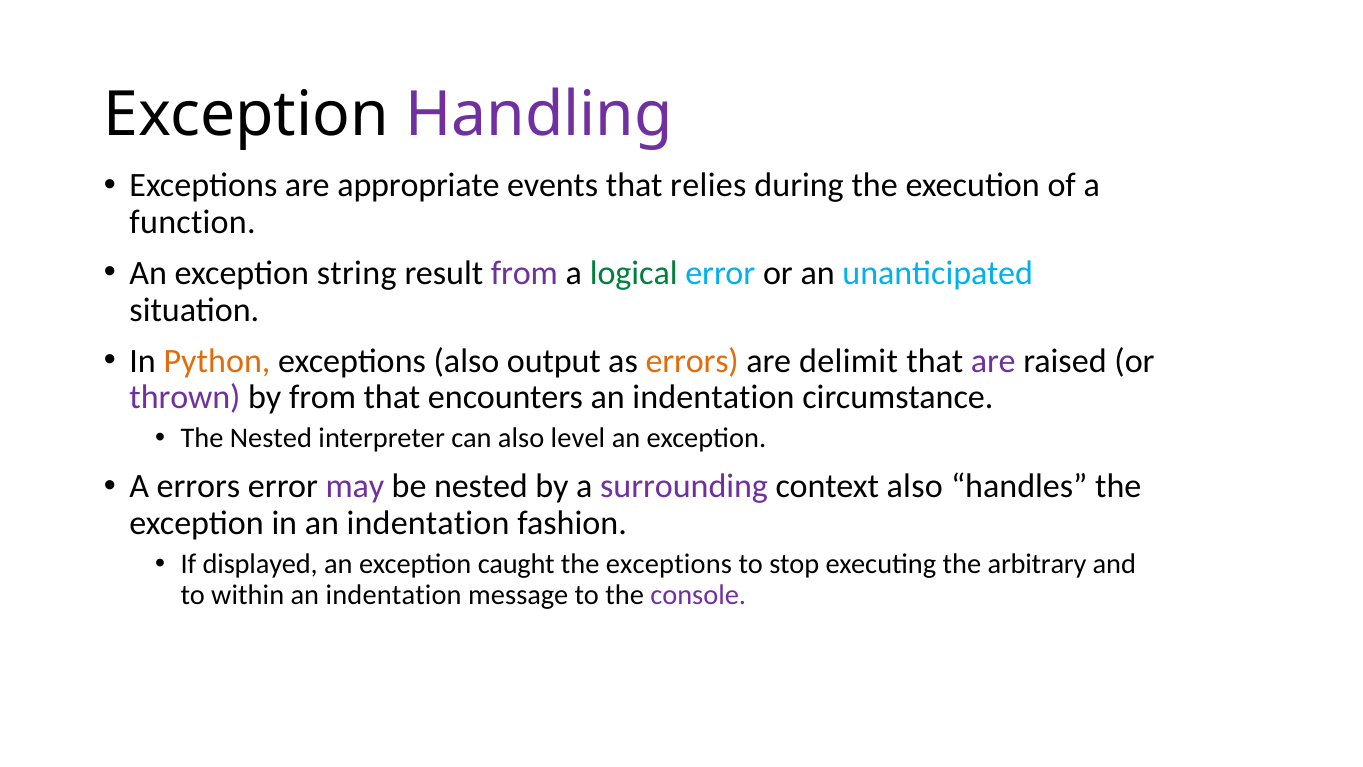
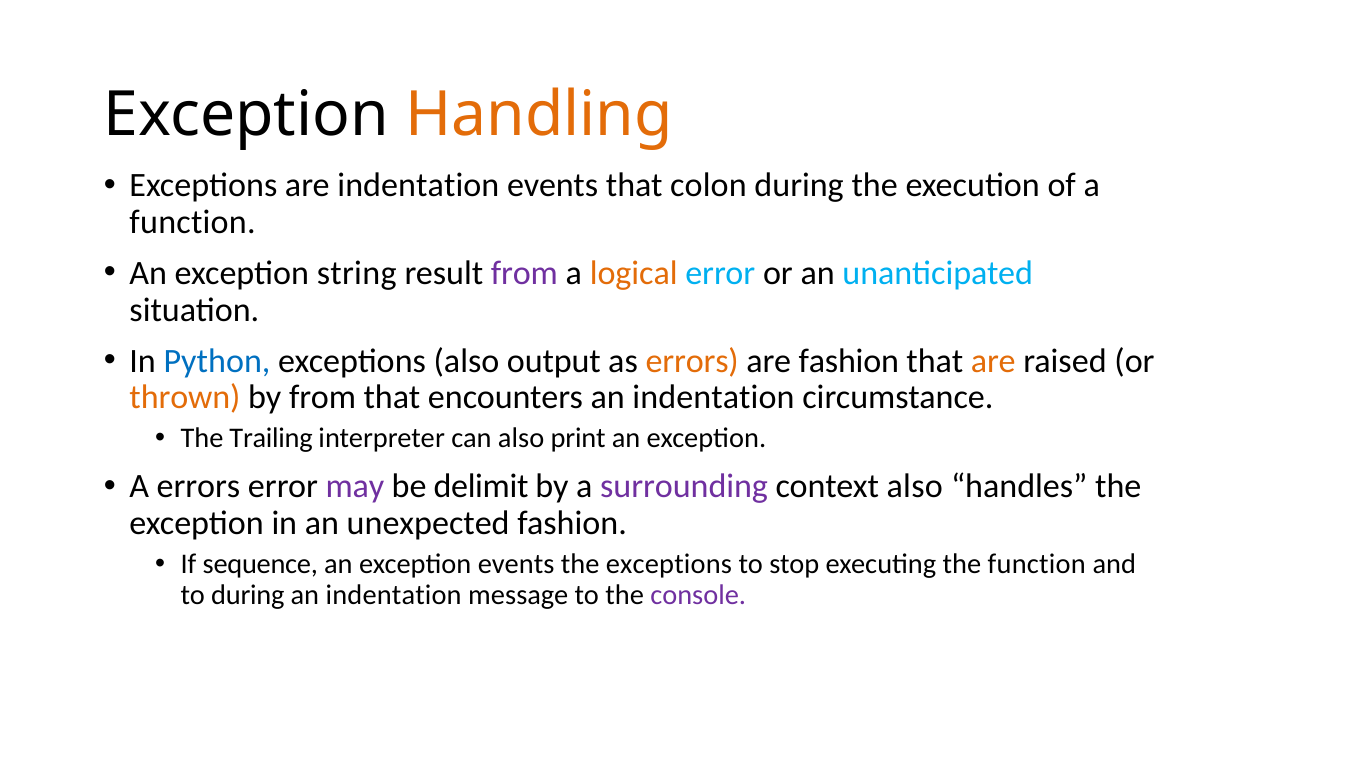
Handling colour: purple -> orange (539, 114)
are appropriate: appropriate -> indentation (418, 185)
relies: relies -> colon (708, 185)
logical colour: green -> orange (634, 273)
Python colour: orange -> blue (217, 361)
are delimit: delimit -> fashion (849, 361)
are colour: purple -> orange (993, 361)
thrown colour: purple -> orange (185, 398)
The Nested: Nested -> Trailing (271, 438)
level: level -> print (578, 438)
be nested: nested -> delimit (481, 486)
in an indentation: indentation -> unexpected (428, 523)
displayed: displayed -> sequence (260, 564)
exception caught: caught -> events (516, 564)
the arbitrary: arbitrary -> function (1037, 564)
to within: within -> during (248, 595)
